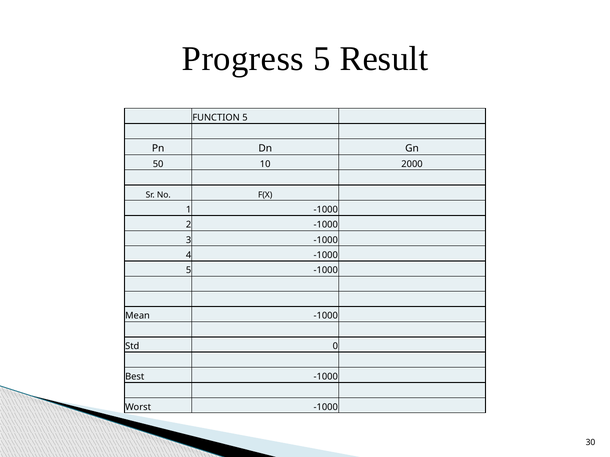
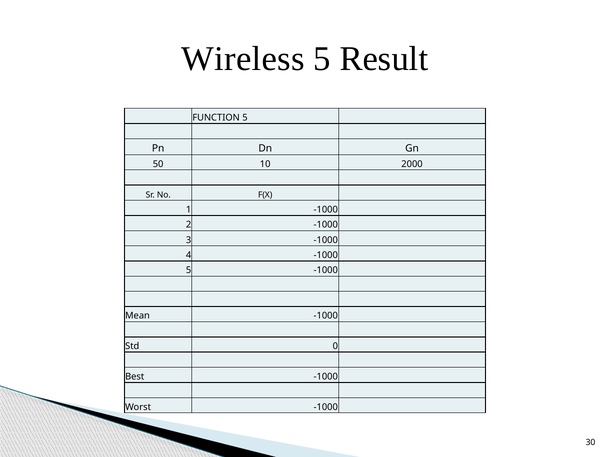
Progress: Progress -> Wireless (243, 59)
